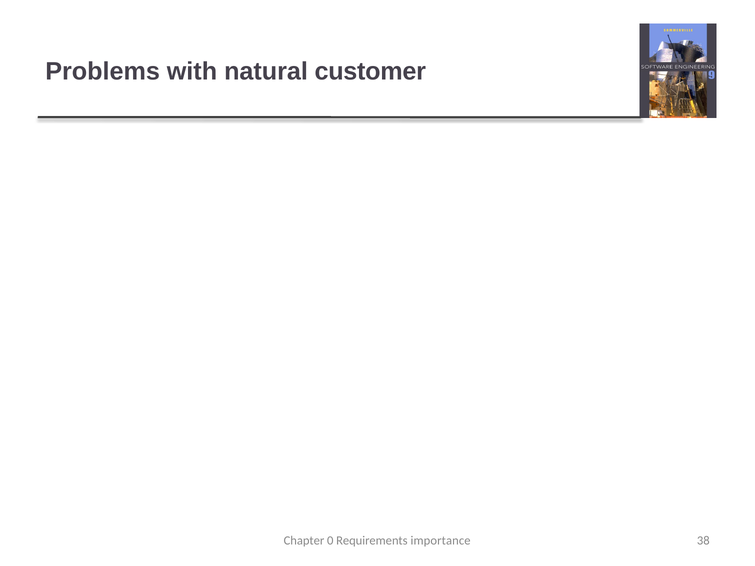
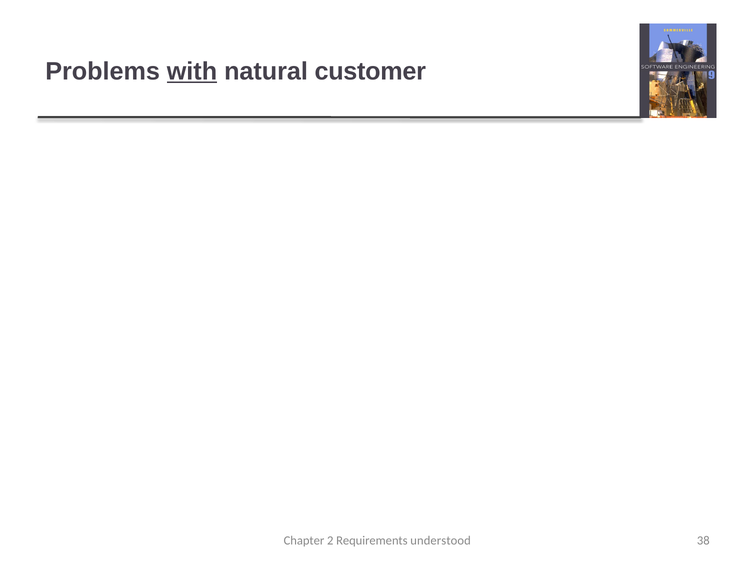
with underline: none -> present (192, 72)
0: 0 -> 2 (330, 541)
importance: importance -> understood (441, 541)
